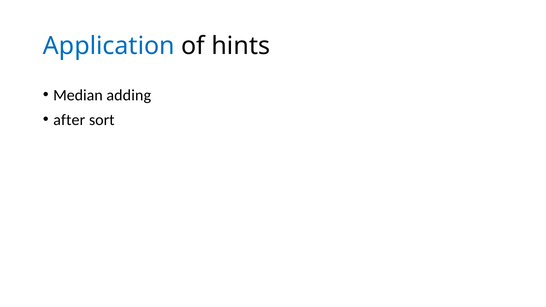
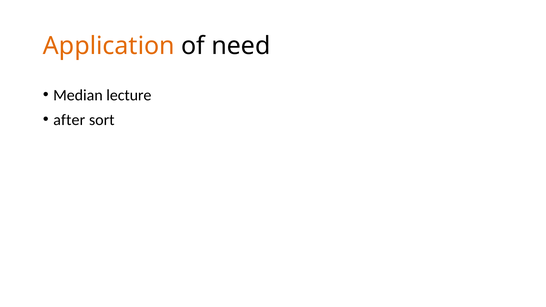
Application colour: blue -> orange (109, 46)
hints: hints -> need (241, 46)
adding: adding -> lecture (129, 95)
